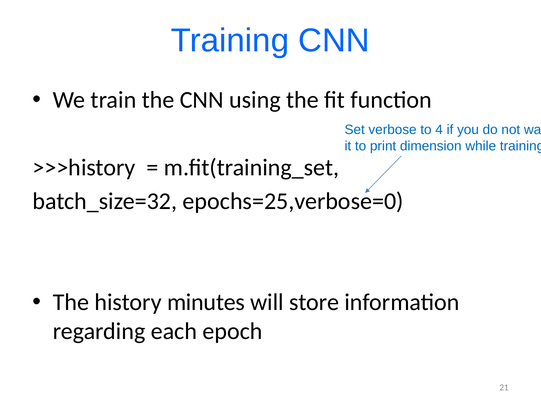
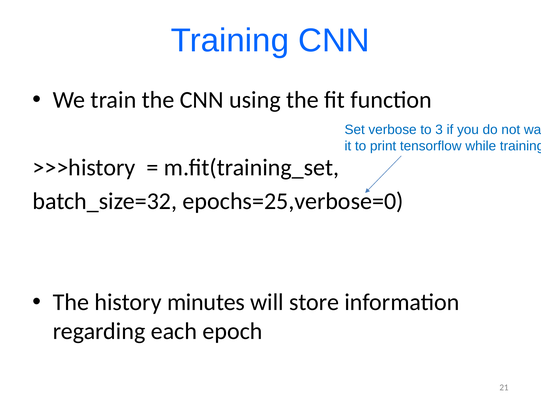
4: 4 -> 3 (439, 130)
dimension: dimension -> tensorflow (431, 146)
